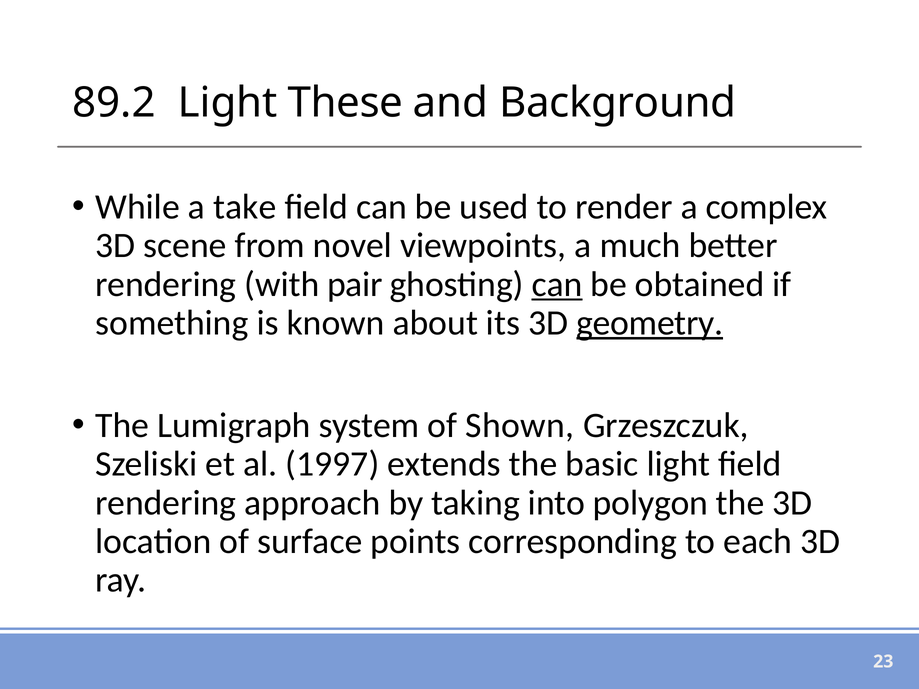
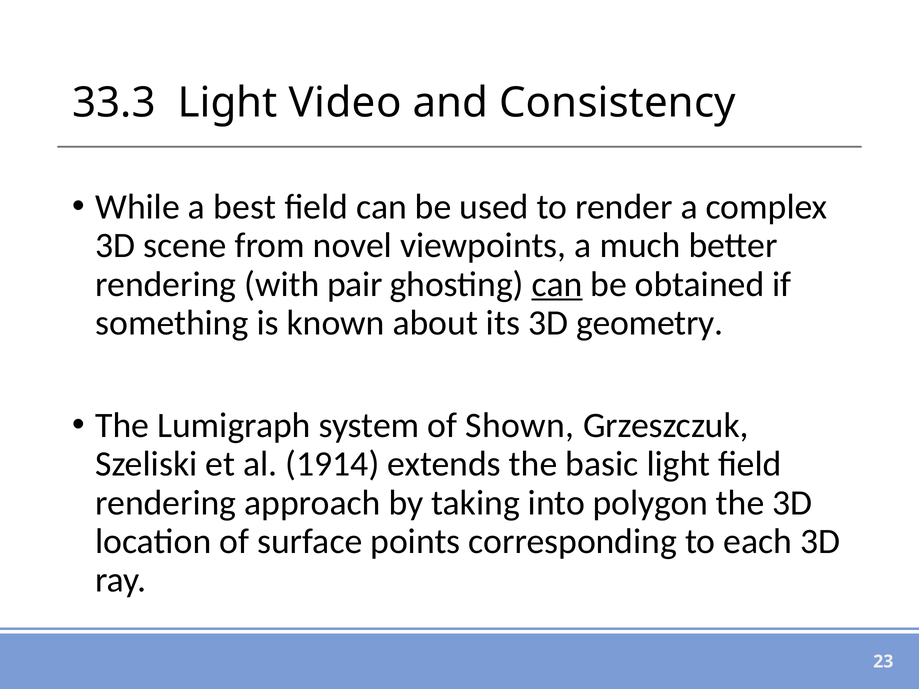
89.2: 89.2 -> 33.3 (114, 103)
These: These -> Video (345, 103)
Background: Background -> Consistency (618, 103)
take: take -> best (245, 207)
geometry underline: present -> none (650, 323)
1997: 1997 -> 1914 (332, 464)
